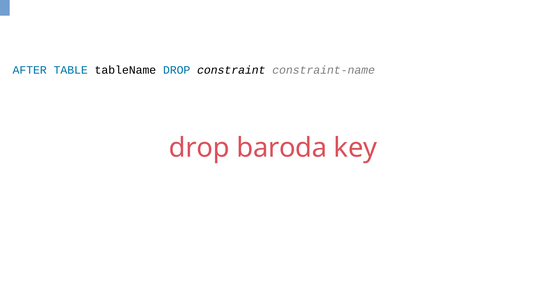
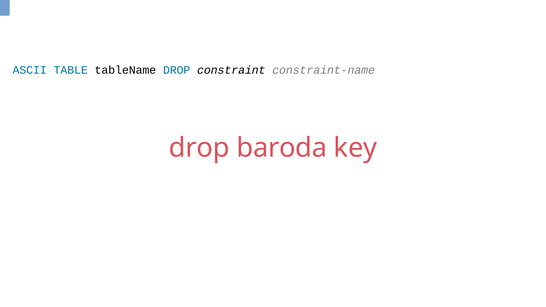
AFTER: AFTER -> ASCII (30, 70)
